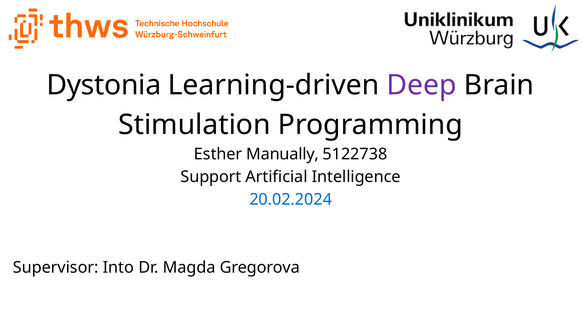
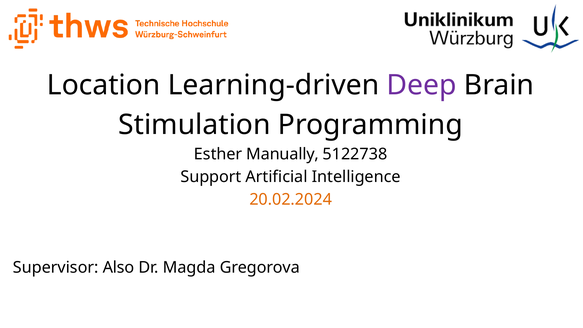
Dystonia: Dystonia -> Location (104, 85)
20.02.2024 colour: blue -> orange (291, 199)
Into: Into -> Also (118, 267)
